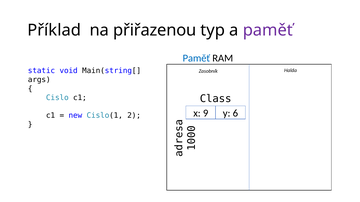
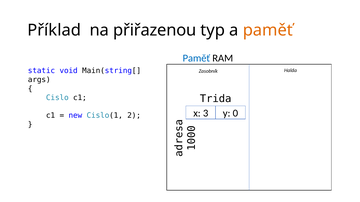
paměť colour: purple -> orange (268, 30)
Class: Class -> Trida (216, 99)
9: 9 -> 3 (206, 113)
y 6: 6 -> 0 (235, 113)
